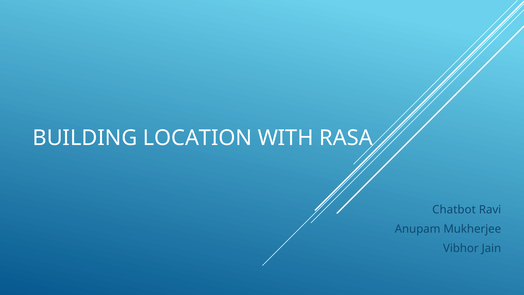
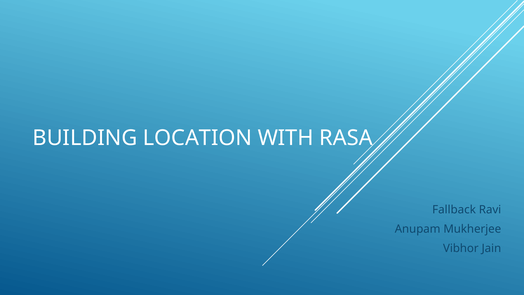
Chatbot: Chatbot -> Fallback (454, 210)
